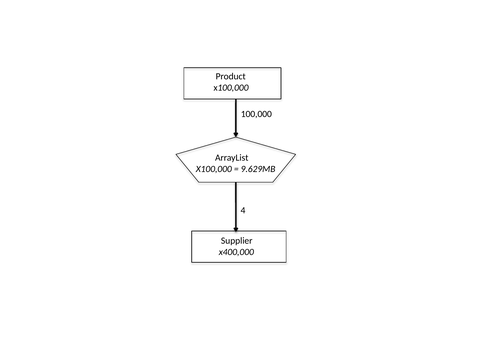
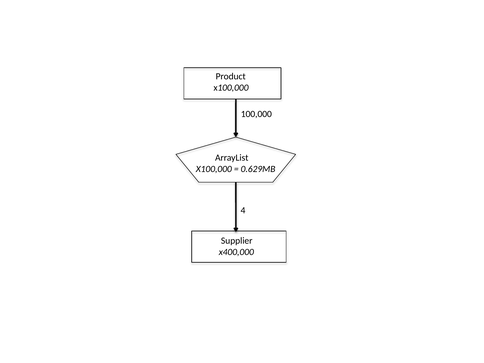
9.629MB: 9.629MB -> 0.629MB (258, 169)
